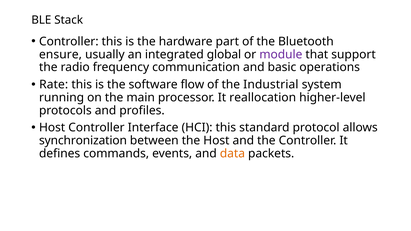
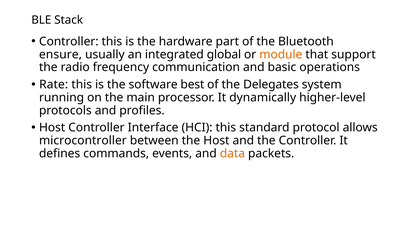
module colour: purple -> orange (281, 54)
flow: flow -> best (192, 85)
Industrial: Industrial -> Delegates (271, 85)
reallocation: reallocation -> dynamically (263, 98)
synchronization: synchronization -> microcontroller (83, 141)
